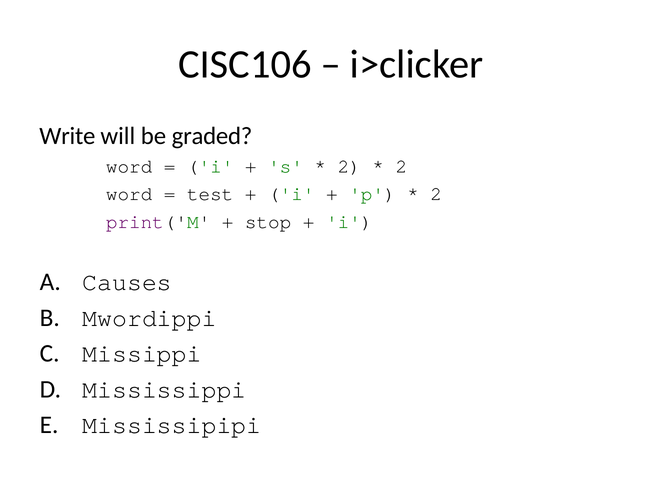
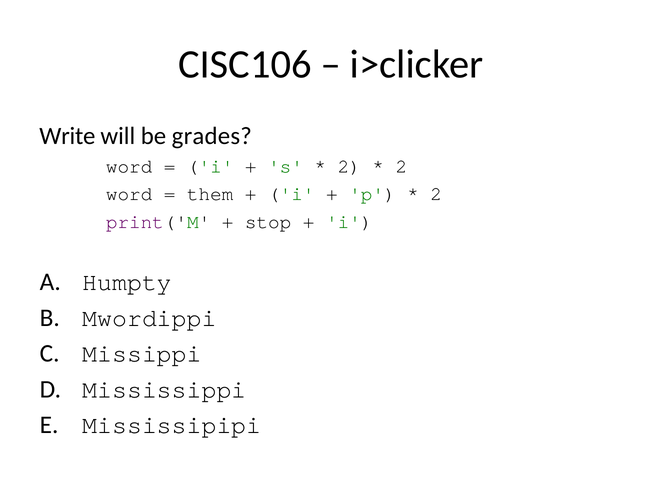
graded: graded -> grades (212, 136)
test: test -> them (210, 194)
Causes: Causes -> Humpty (127, 282)
